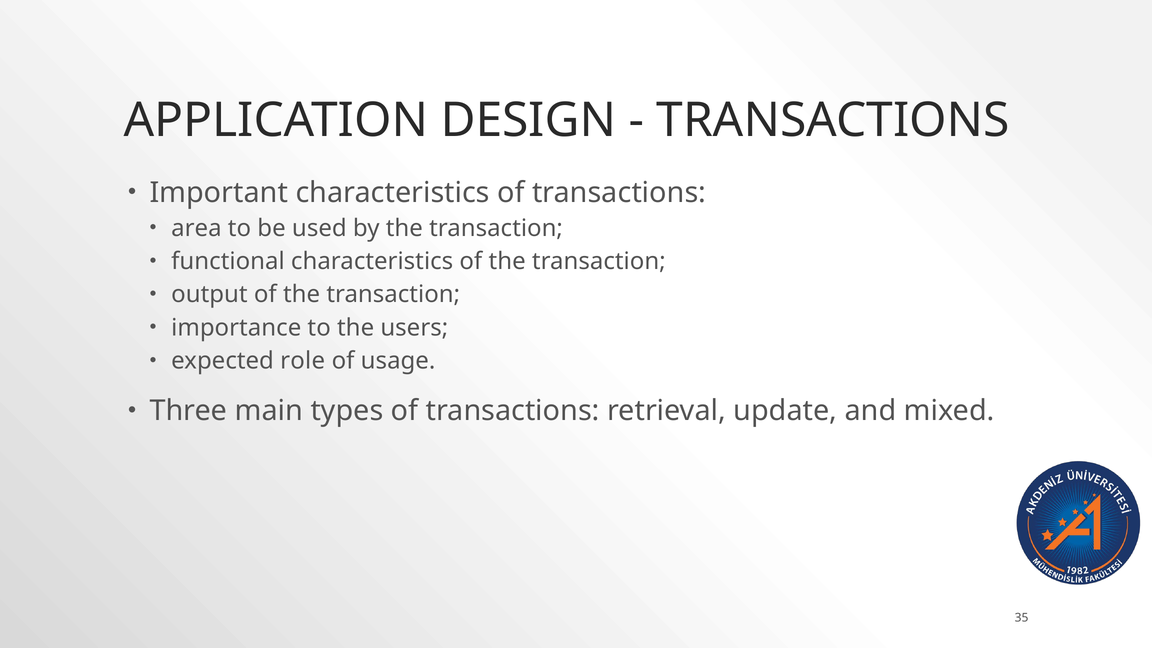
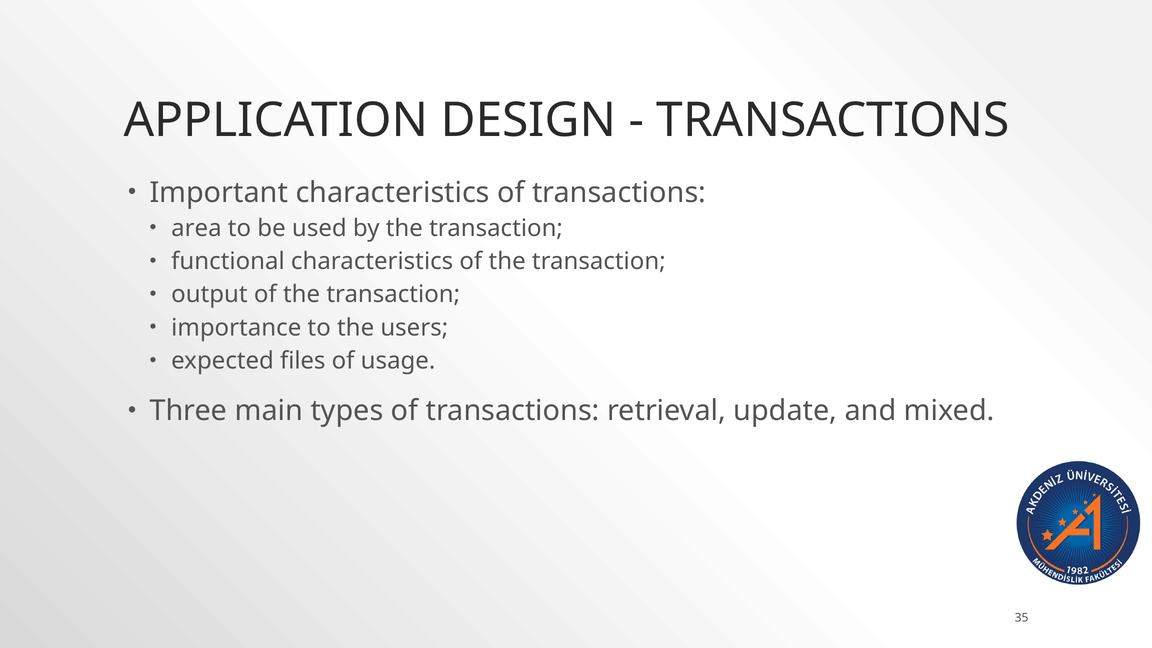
role: role -> files (303, 361)
